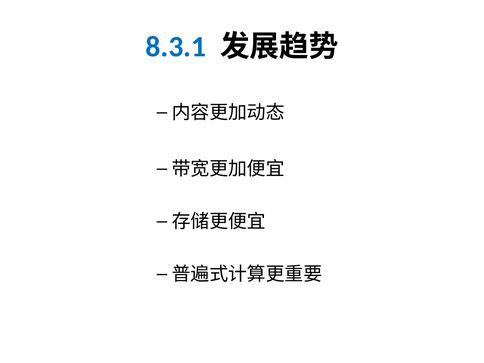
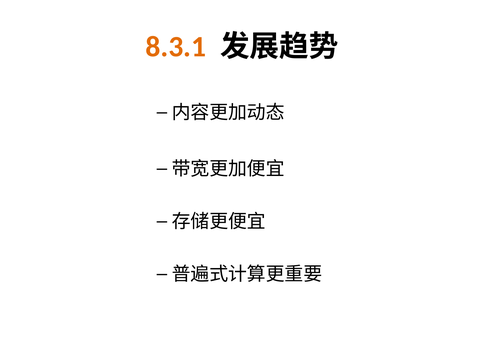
8.3.1 colour: blue -> orange (176, 47)
